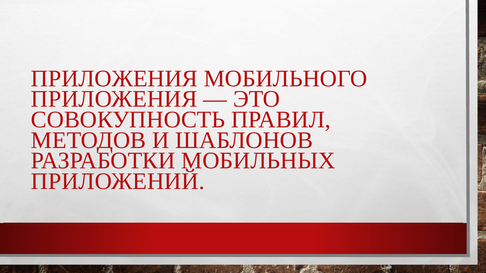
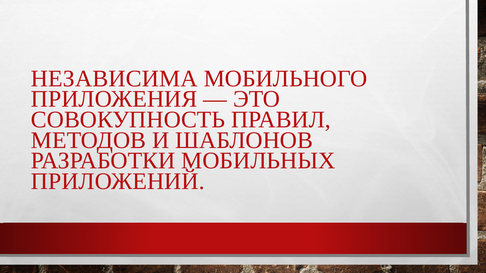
ПРИЛОЖЕНИЯ: ПРИЛОЖЕНИЯ -> НЕЗАВИСИМА (114, 79)
